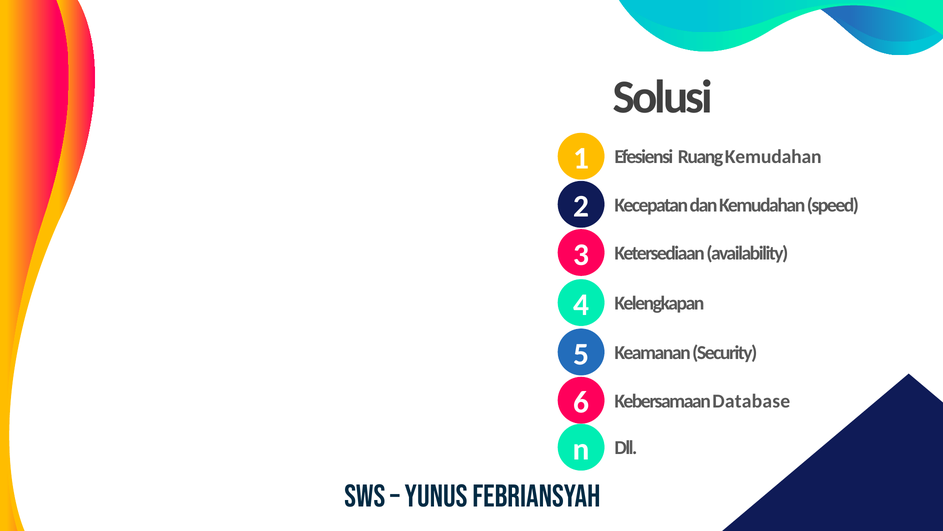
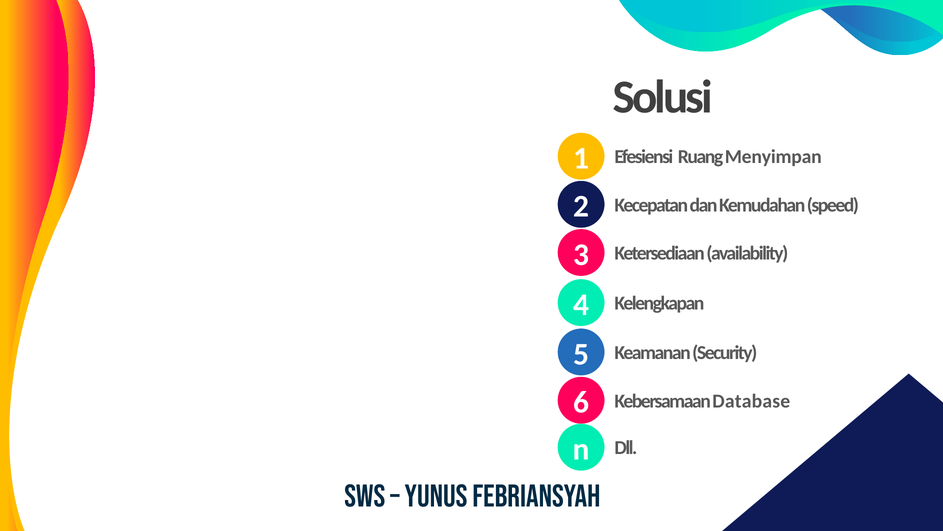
Ruang Kemudahan: Kemudahan -> Menyimpan (773, 157)
